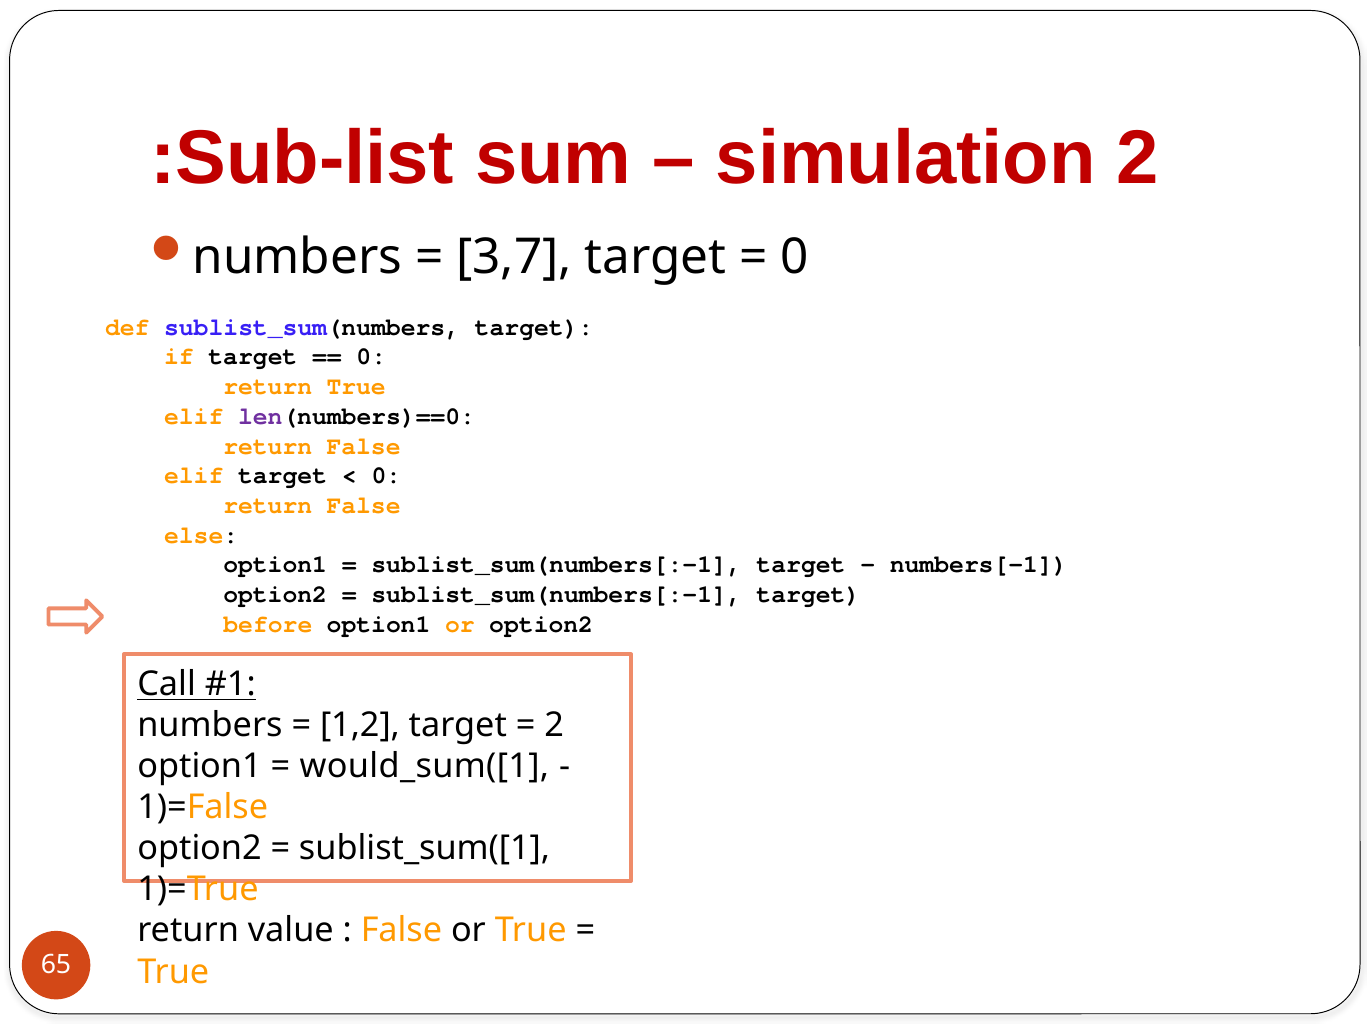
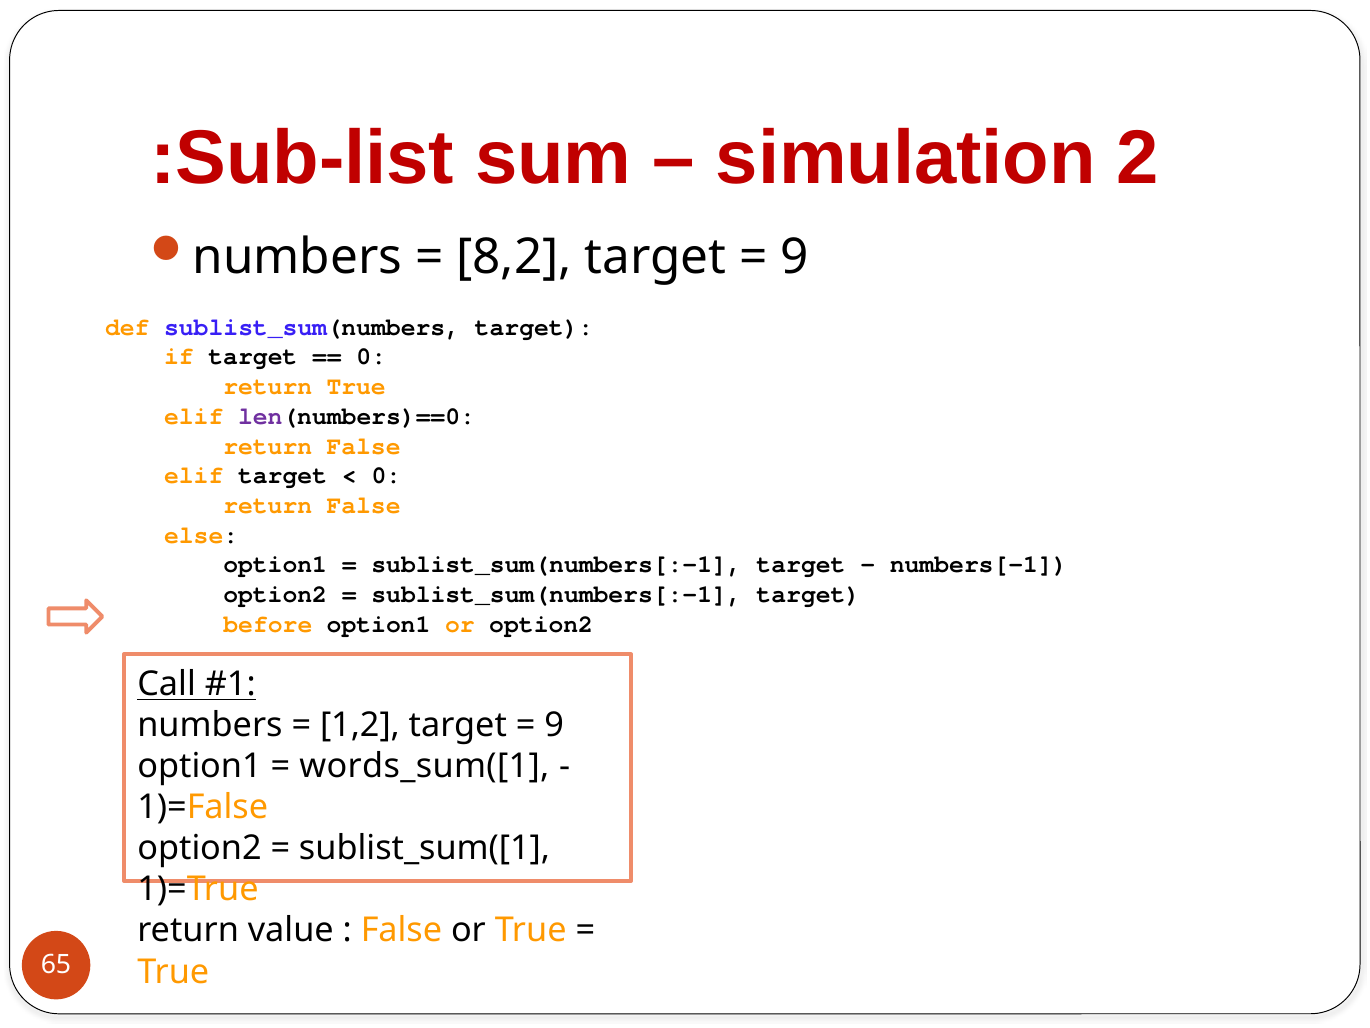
3,7: 3,7 -> 8,2 (514, 257)
0: 0 -> 9 (795, 257)
2: 2 -> 9 (554, 725)
would_sum([1: would_sum([1 -> words_sum([1 (424, 766)
